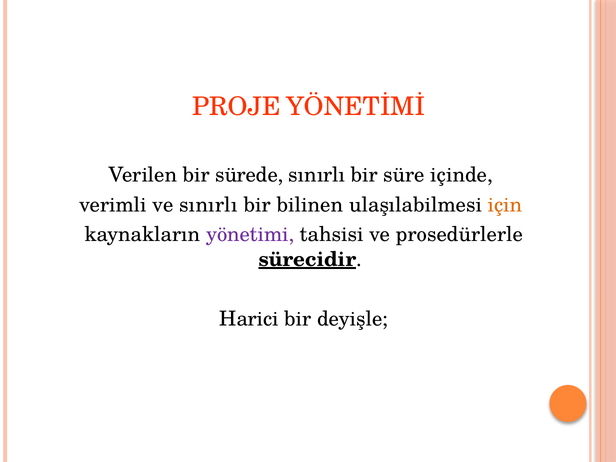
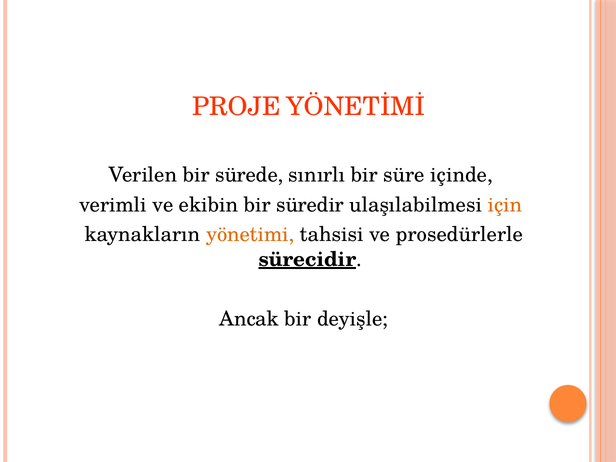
ve sınırlı: sınırlı -> ekibin (209, 205)
bilinen: bilinen -> süredir (310, 205)
yönetimi colour: purple -> orange (250, 235)
Harici: Harici -> Ancak (249, 319)
